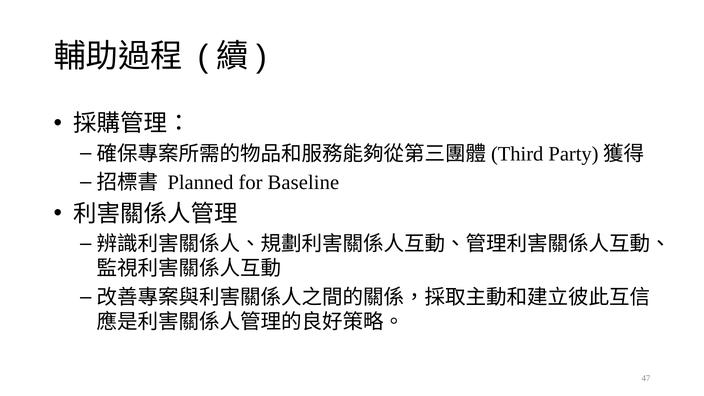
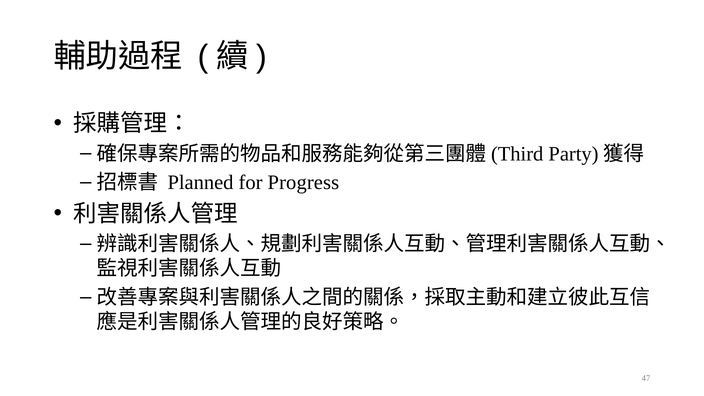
Baseline: Baseline -> Progress (303, 183)
